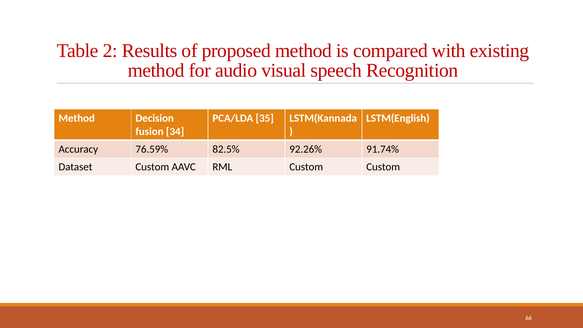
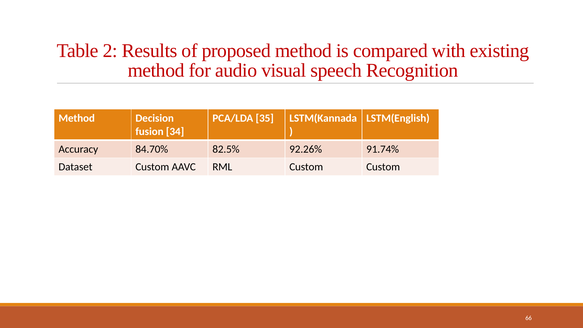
76.59%: 76.59% -> 84.70% (152, 149)
